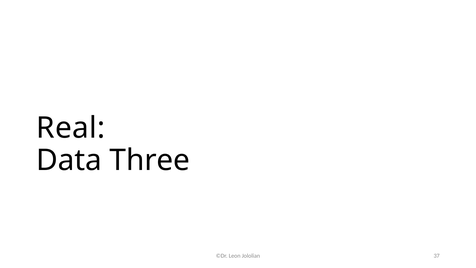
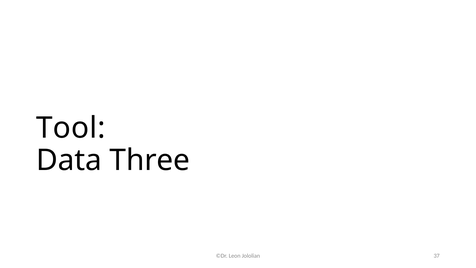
Real: Real -> Tool (71, 128)
